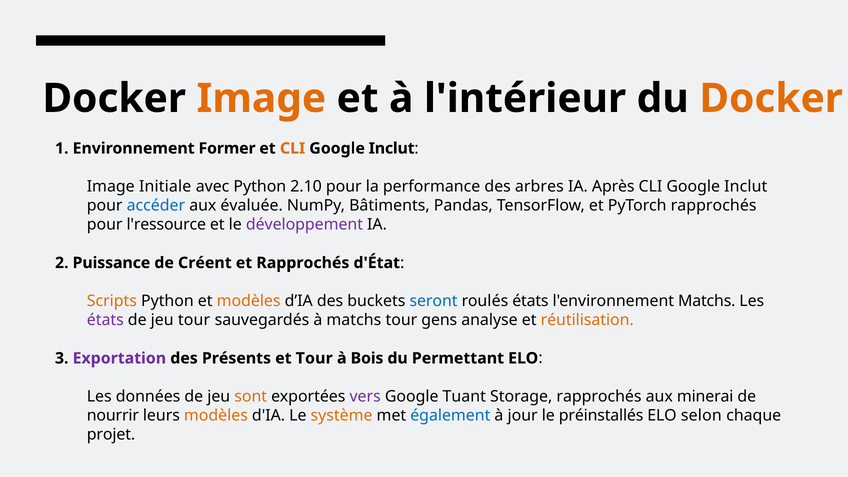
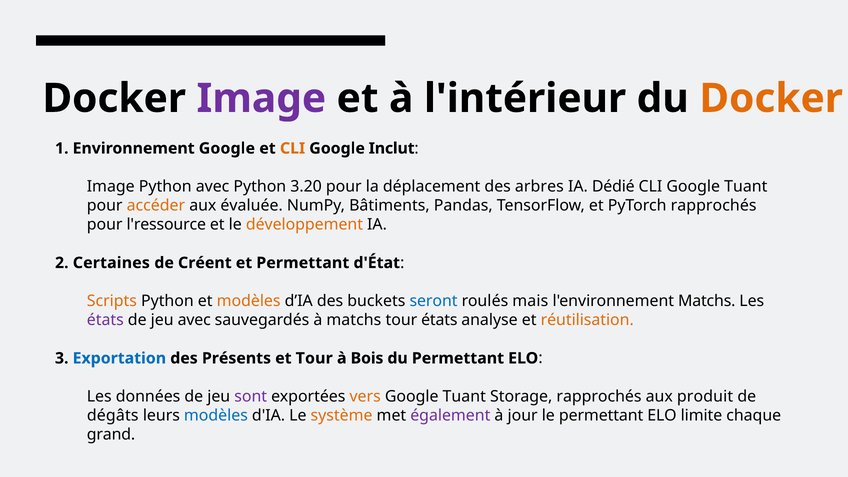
Image colour: orange -> purple (261, 98)
Environnement Former: Former -> Google (227, 148)
Image Initiale: Initiale -> Python (165, 187)
2.10: 2.10 -> 3.20 (306, 187)
performance: performance -> déplacement (432, 187)
Après: Après -> Dédié (613, 187)
Inclut: Inclut -> Tuant (746, 187)
accéder colour: blue -> orange (156, 206)
développement colour: purple -> orange (304, 225)
Puissance: Puissance -> Certaines (111, 263)
et Rapprochés: Rapprochés -> Permettant (303, 263)
roulés états: états -> mais (530, 301)
jeu tour: tour -> avec (194, 320)
tour gens: gens -> états (439, 320)
Exportation colour: purple -> blue (119, 358)
sont colour: orange -> purple (251, 396)
vers colour: purple -> orange (365, 396)
minerai: minerai -> produit (705, 396)
nourrir: nourrir -> dégâts (113, 415)
modèles colour: orange -> blue (216, 415)
également colour: blue -> purple (450, 415)
le préinstallés: préinstallés -> permettant (601, 415)
selon: selon -> limite (701, 415)
projet: projet -> grand (111, 435)
